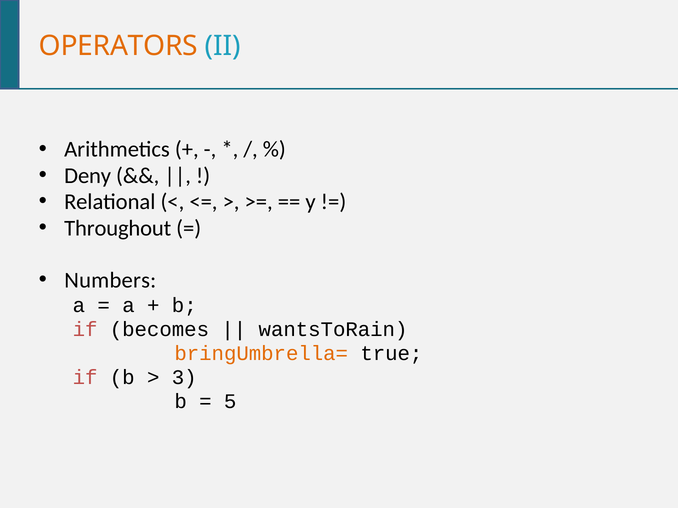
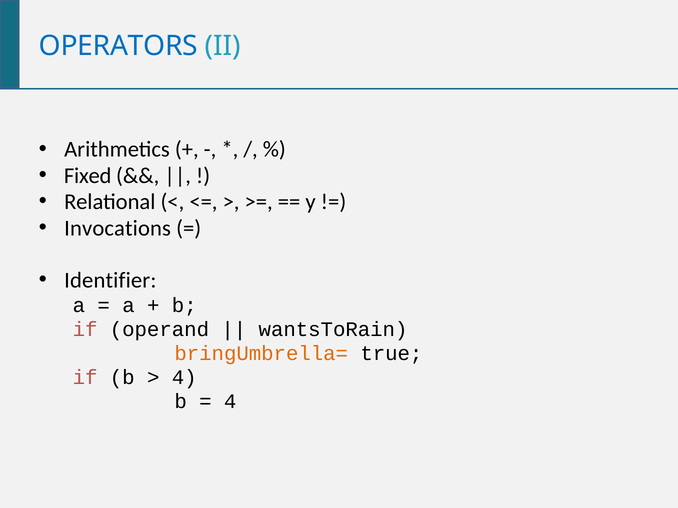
OPERATORS colour: orange -> blue (118, 46)
Deny: Deny -> Fixed (88, 176)
Throughout: Throughout -> Invocations (118, 228)
Numbers: Numbers -> Identifier (110, 281)
becomes: becomes -> operand (159, 330)
3: 3 -> 4 (184, 378)
5: 5 -> 4 (230, 402)
